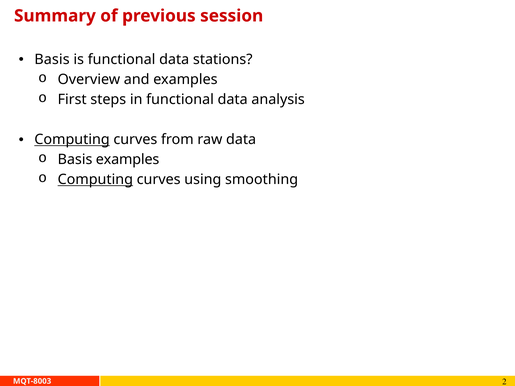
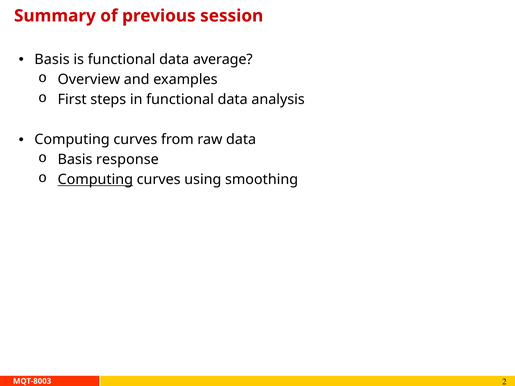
stations: stations -> average (223, 59)
Computing underline: present -> none (72, 140)
Basis examples: examples -> response (127, 160)
